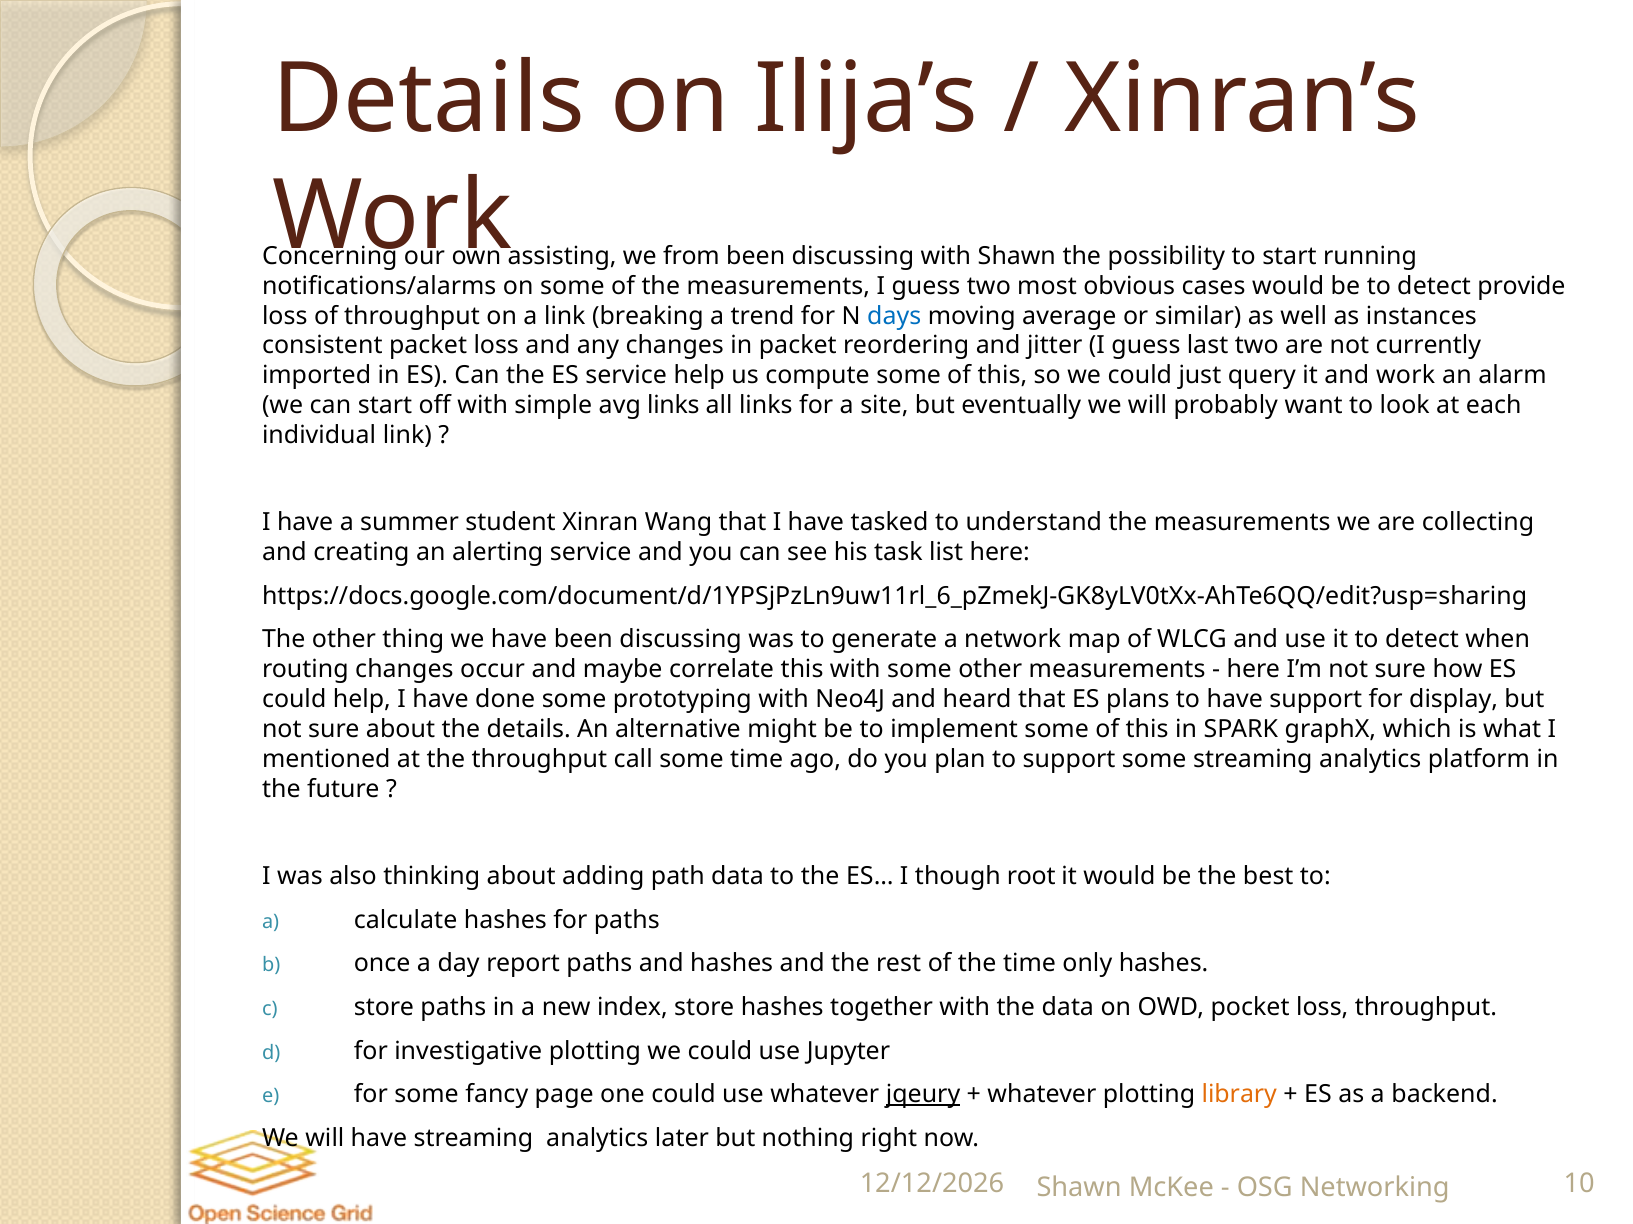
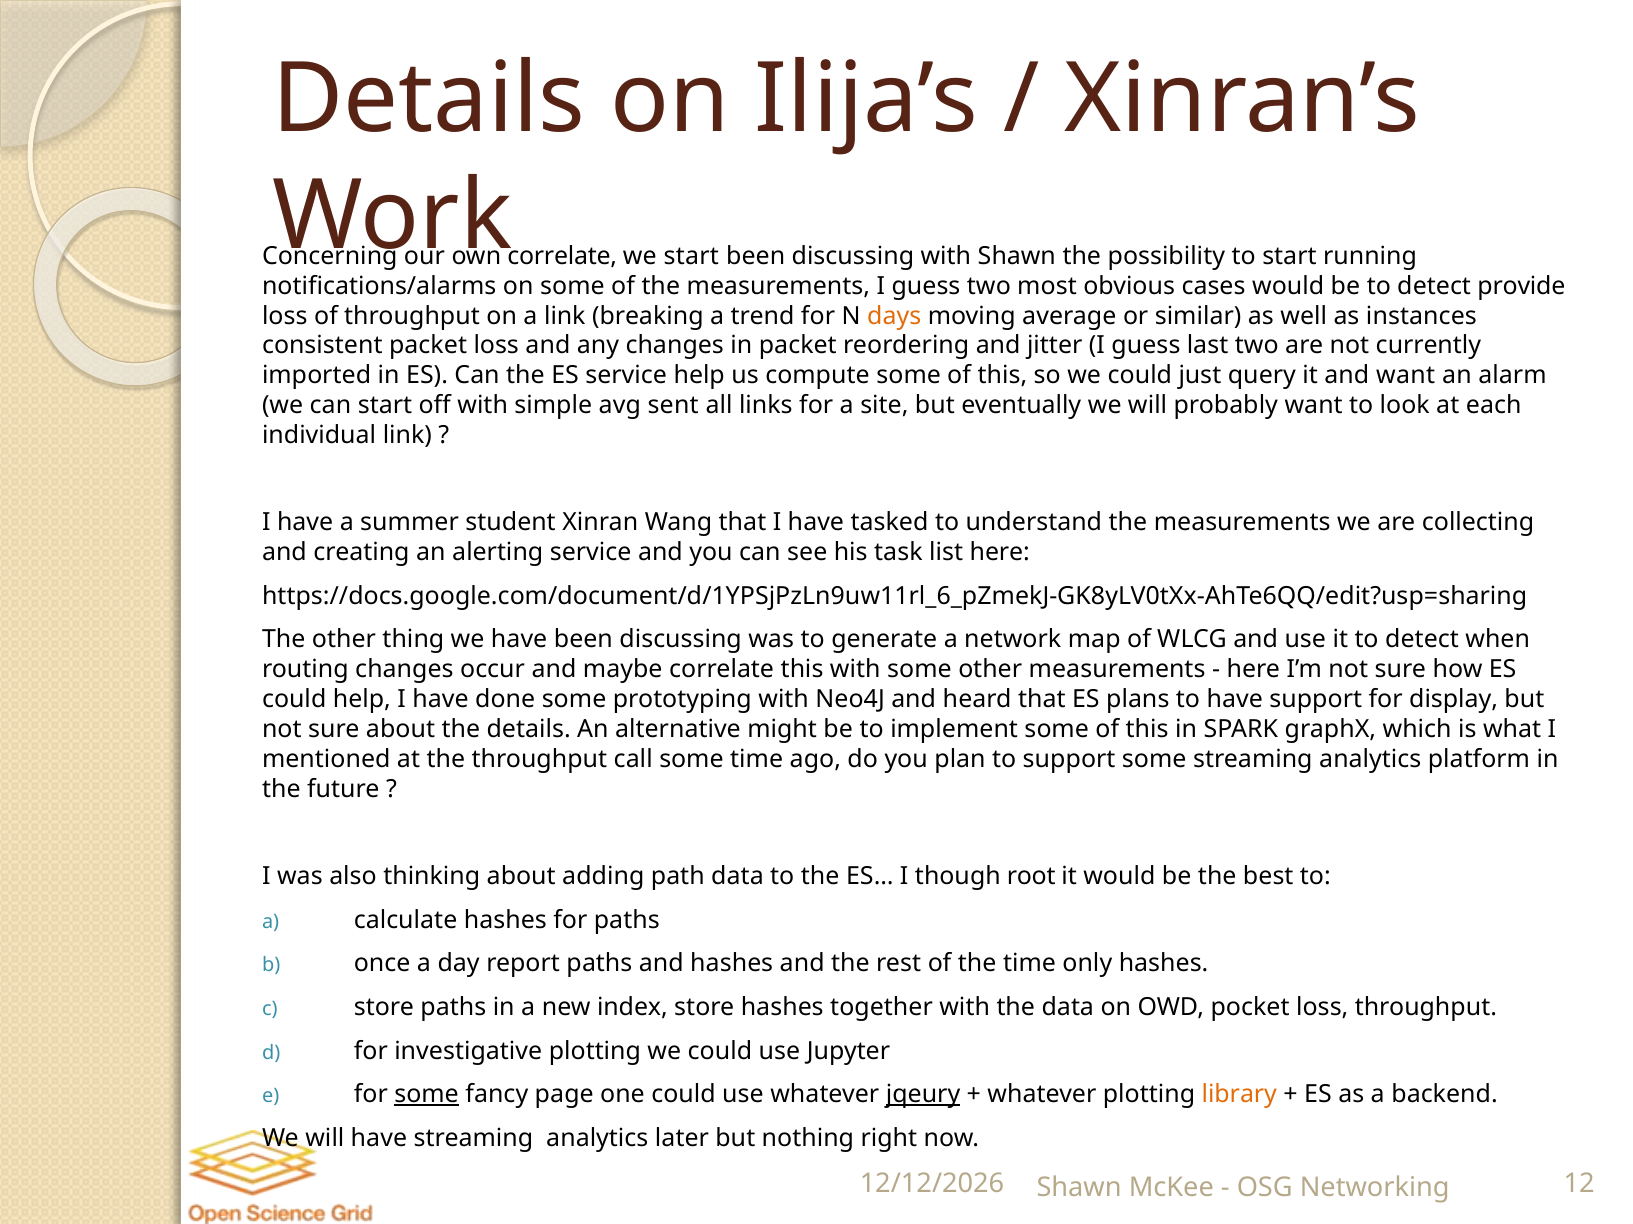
assisting: assisting -> correlate (562, 256)
we from: from -> start (691, 256)
days colour: blue -> orange (894, 316)
and work: work -> want (1406, 376)
avg links: links -> sent (673, 406)
some underline: none -> present (427, 1095)
10: 10 -> 12 (1579, 1184)
